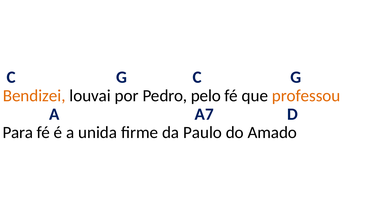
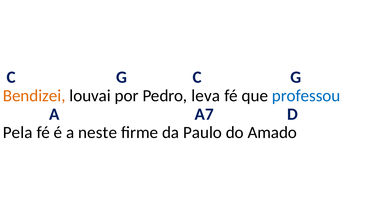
pelo: pelo -> leva (206, 96)
professou colour: orange -> blue (306, 96)
Para: Para -> Pela (18, 132)
unida: unida -> neste (98, 132)
